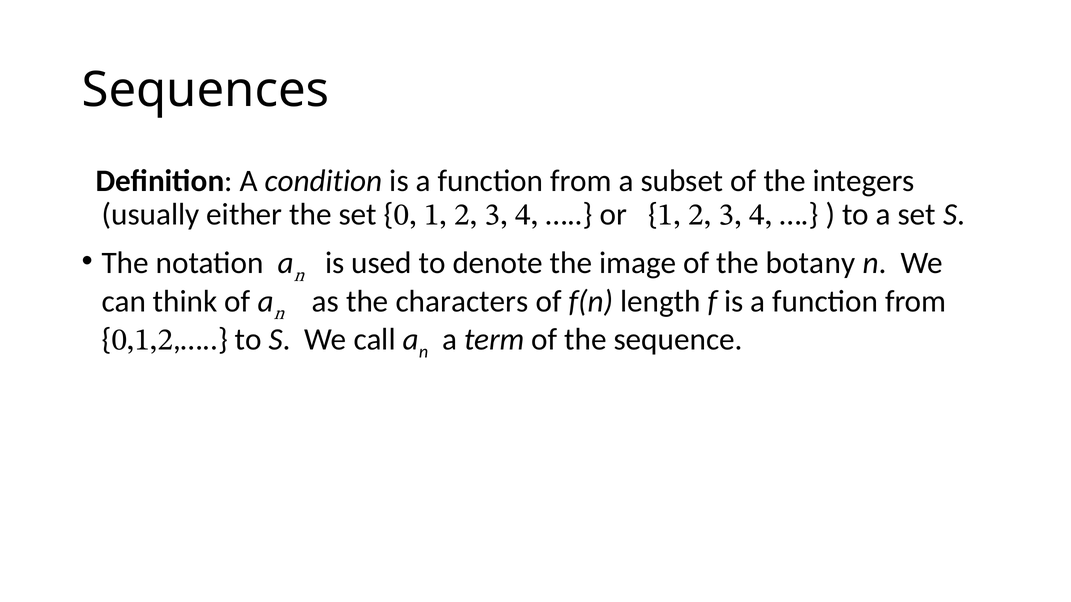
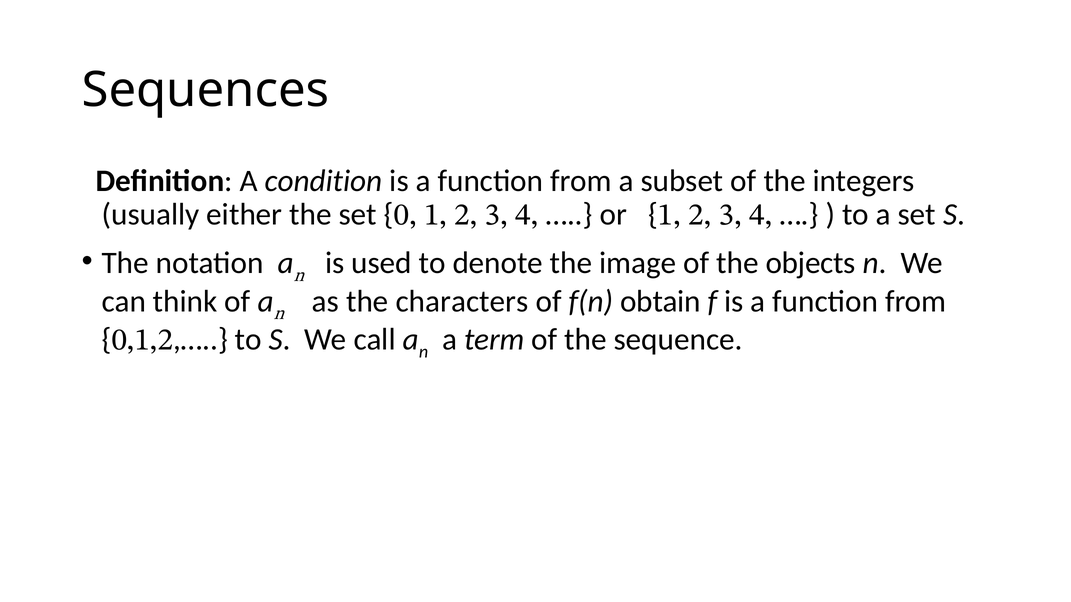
botany: botany -> objects (811, 263)
length: length -> obtain (660, 301)
